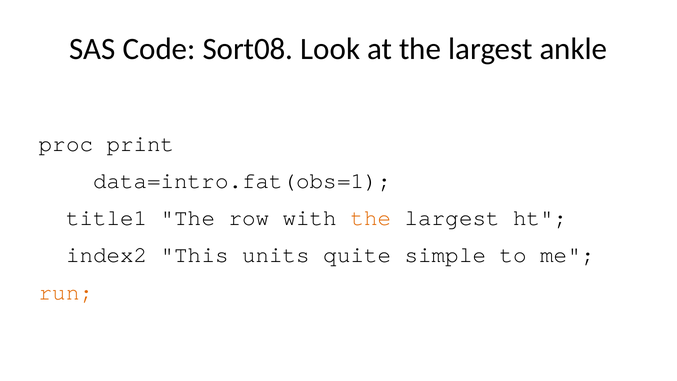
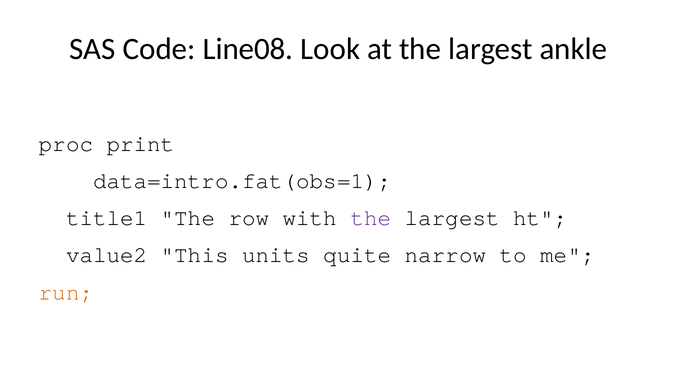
Sort08: Sort08 -> Line08 (248, 49)
the colour: orange -> purple (371, 218)
index2: index2 -> value2 (107, 255)
simple: simple -> narrow (445, 255)
